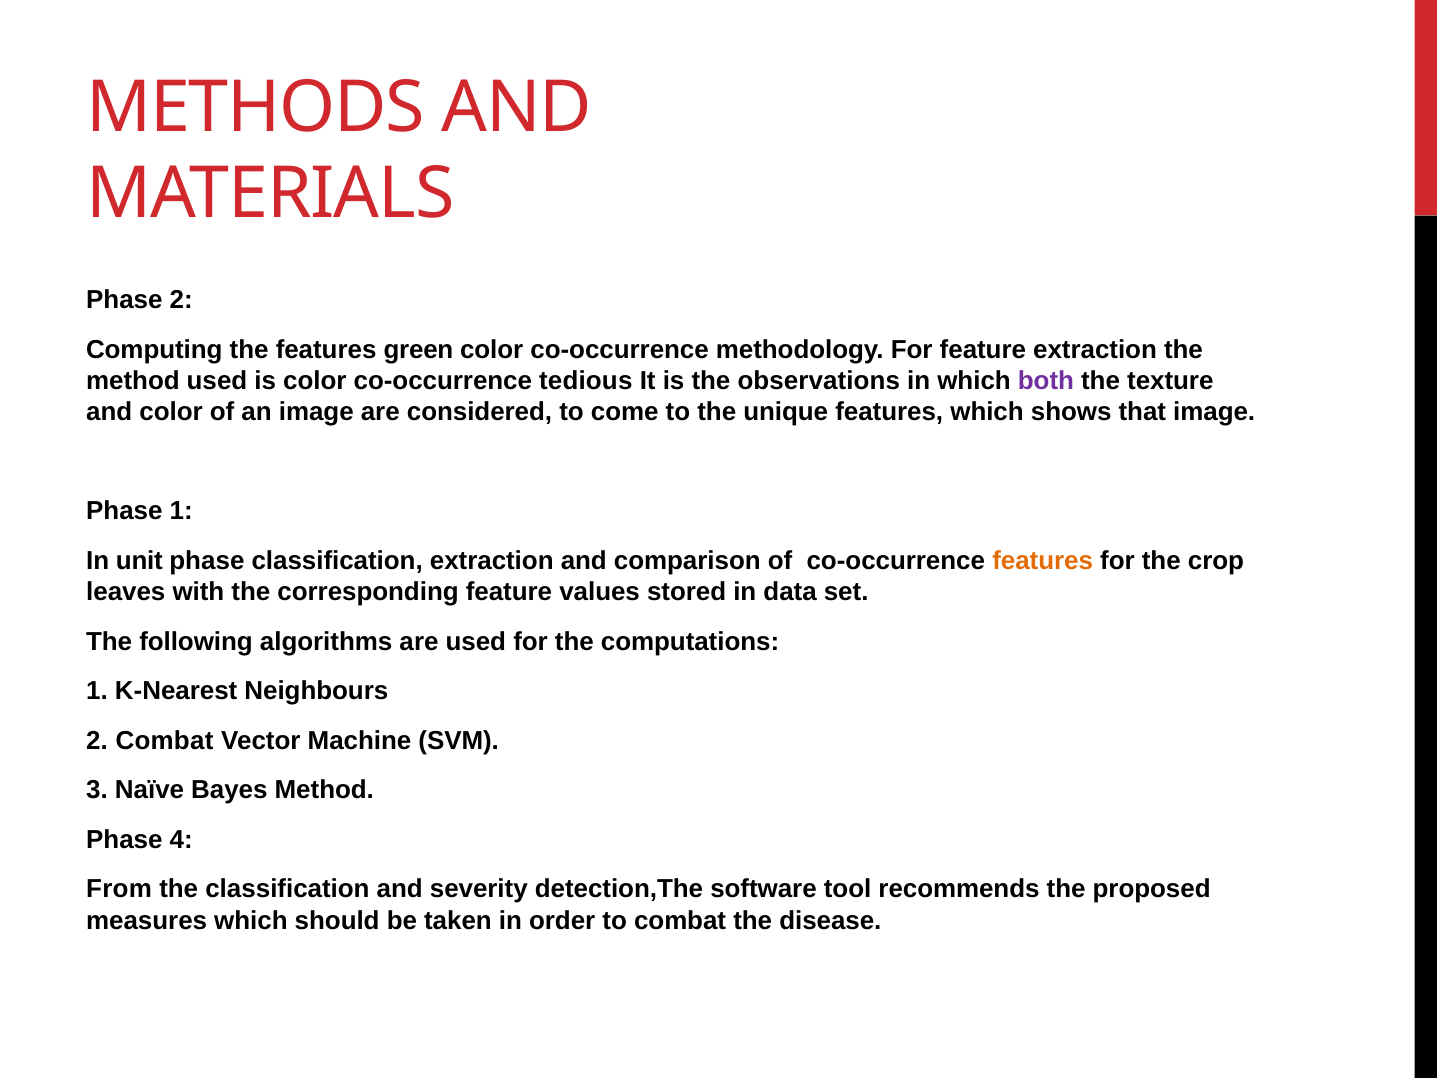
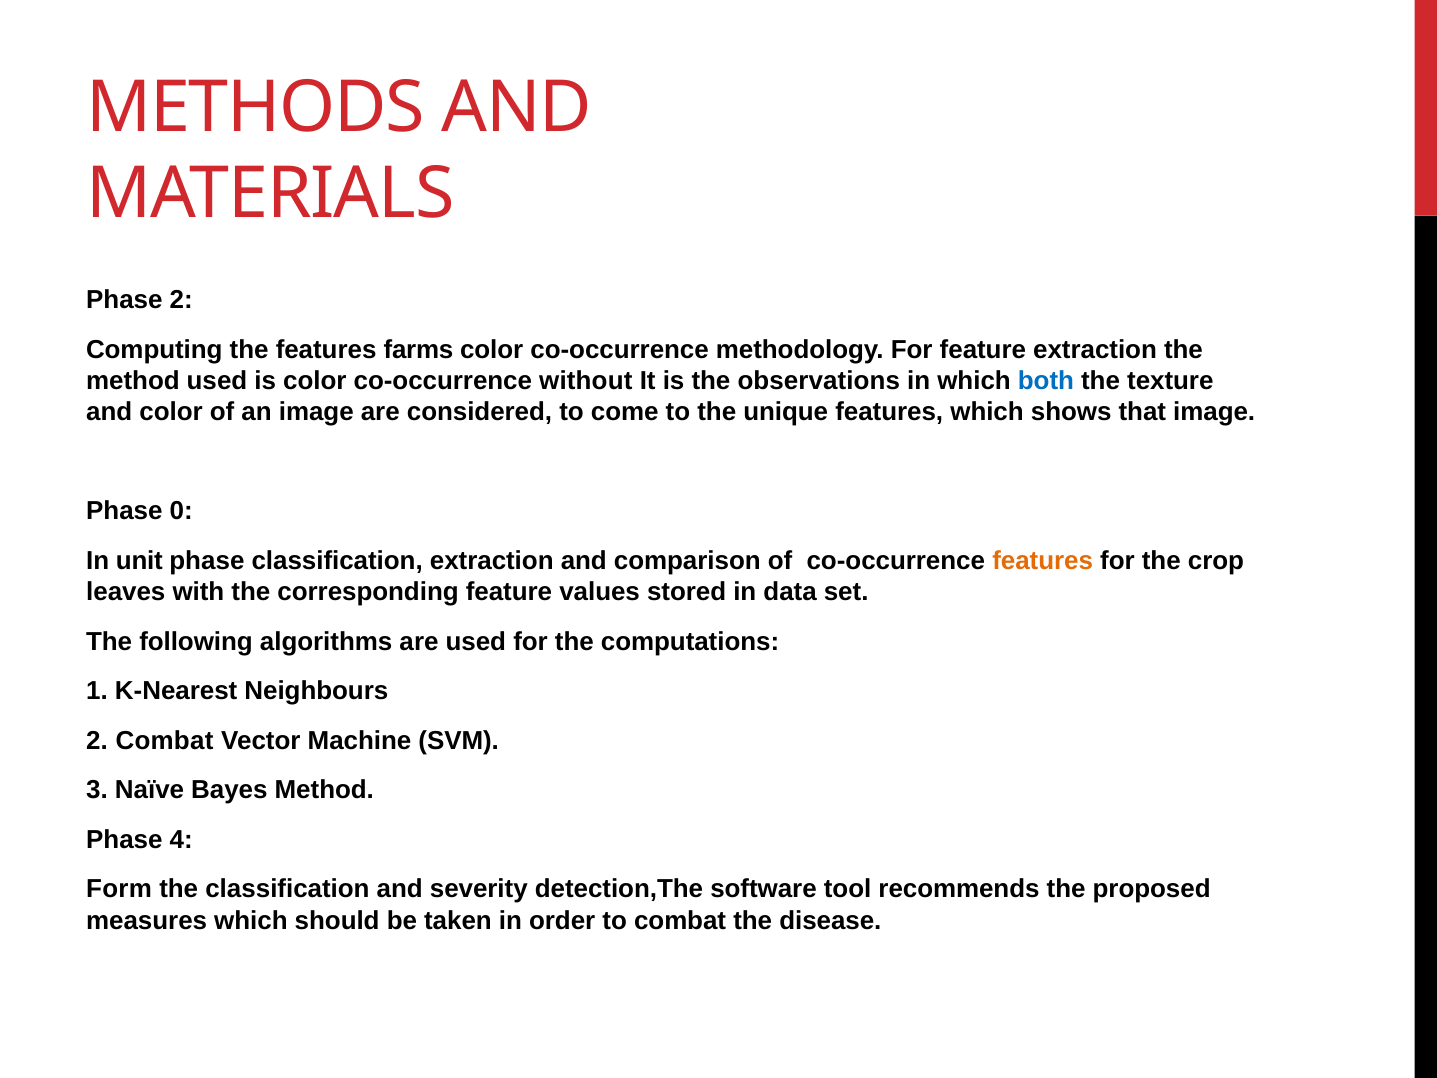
green: green -> farms (418, 350)
tedious: tedious -> without (586, 381)
both colour: purple -> blue (1046, 381)
Phase 1: 1 -> 0 (181, 511)
From: From -> Form (119, 889)
